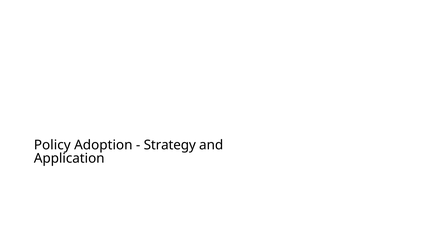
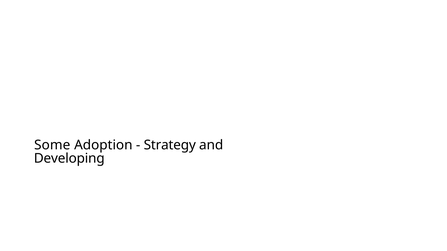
Policy: Policy -> Some (52, 145)
Application: Application -> Developing (69, 159)
